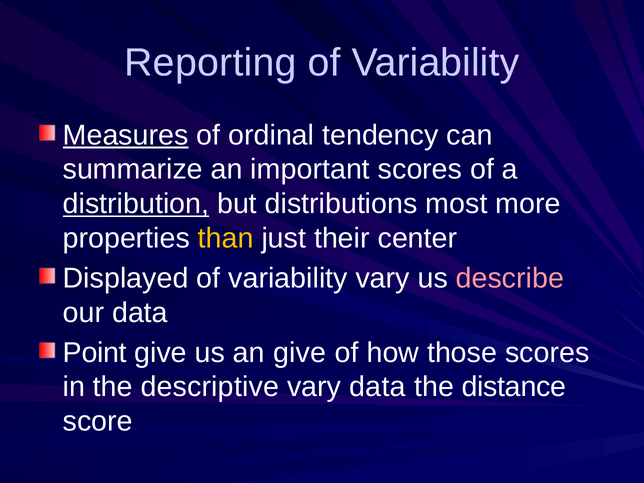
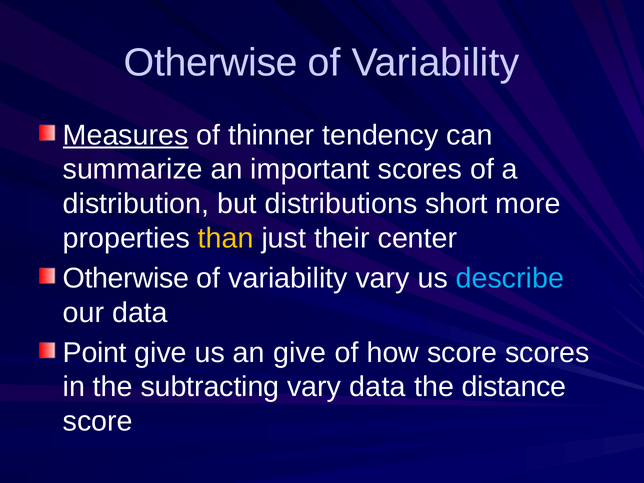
Reporting: Reporting -> Otherwise (211, 63)
ordinal: ordinal -> thinner (271, 135)
distribution underline: present -> none (136, 204)
most: most -> short (457, 204)
Displayed: Displayed -> Otherwise (126, 278)
describe colour: pink -> light blue (510, 278)
how those: those -> score (462, 353)
descriptive: descriptive -> subtracting (210, 387)
